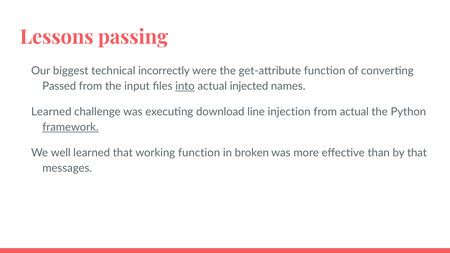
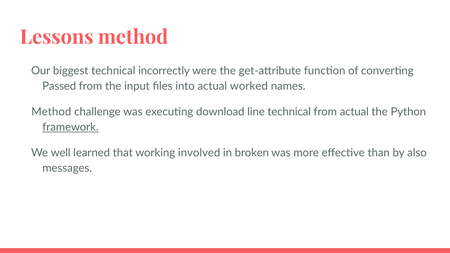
Lessons passing: passing -> method (133, 37)
into underline: present -> none (185, 86)
injected: injected -> worked (249, 86)
Learned: Learned -> Method (51, 112)
line injection: injection -> technical (289, 112)
working function: function -> involved (199, 153)
by that: that -> also (417, 153)
